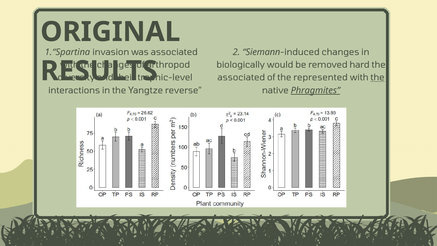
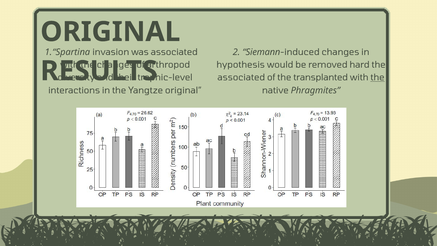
biologically: biologically -> hypothesis (241, 65)
represented: represented -> transplanted (321, 78)
reverse: reverse -> original (183, 90)
Phragmites underline: present -> none (315, 90)
